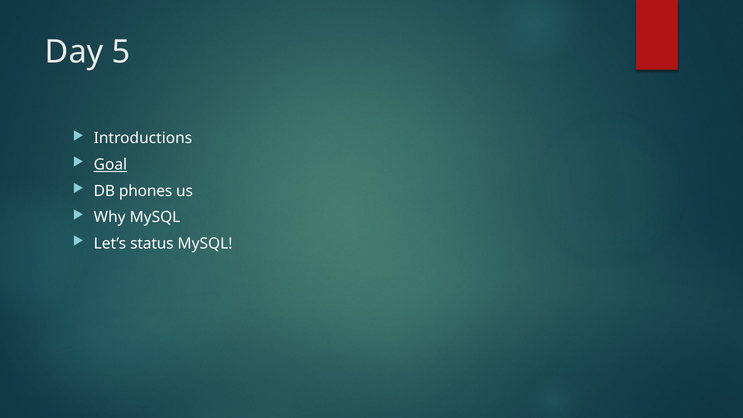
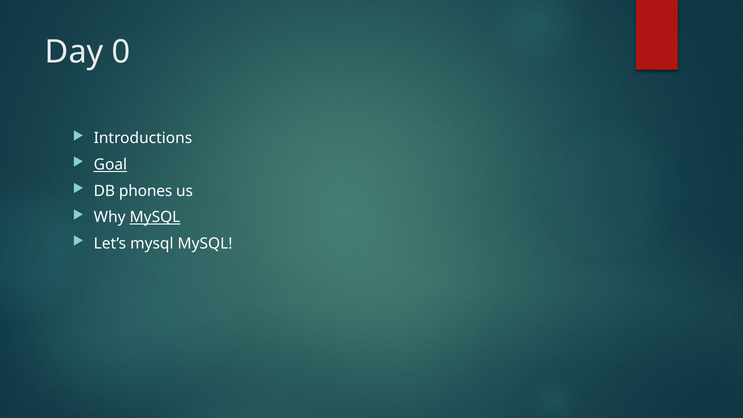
5: 5 -> 0 (121, 52)
MySQL underline: none -> present (155, 217)
Let’s status: status -> mysql (152, 244)
